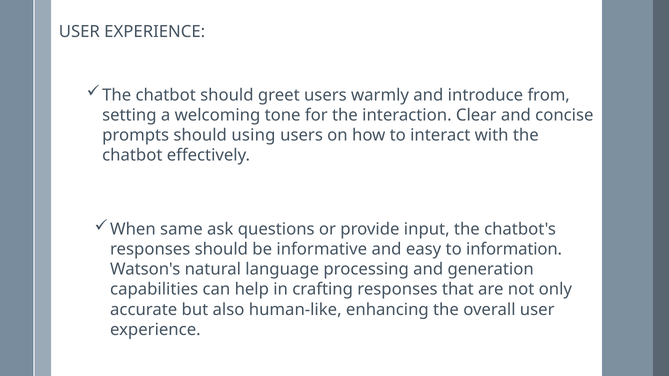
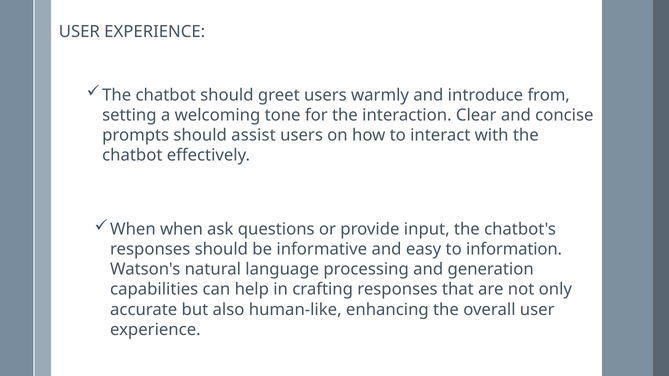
using: using -> assist (253, 135)
When same: same -> when (181, 230)
